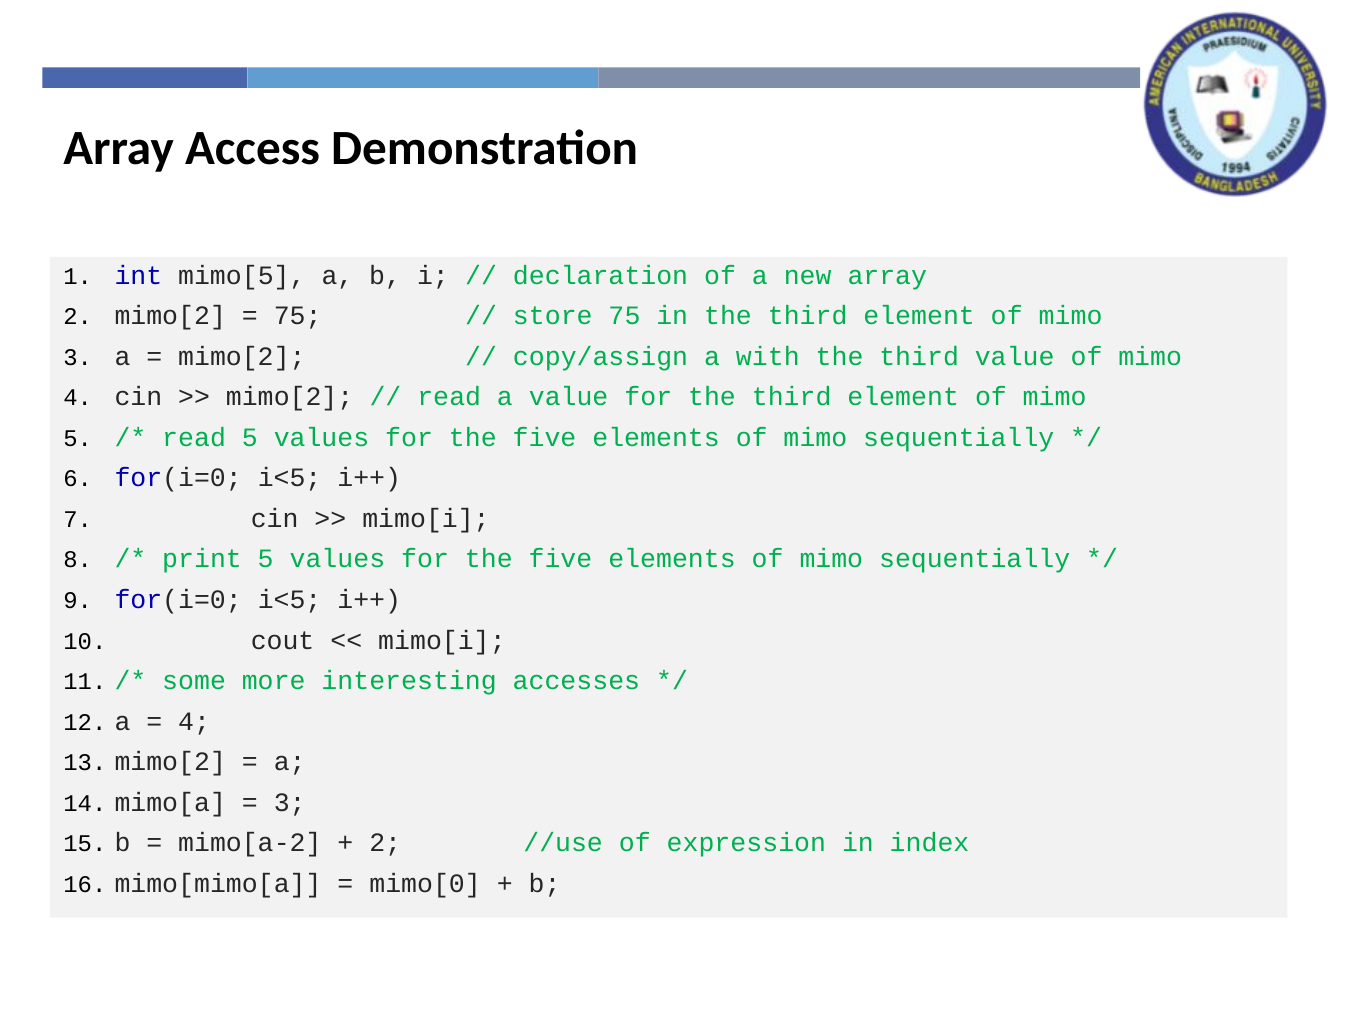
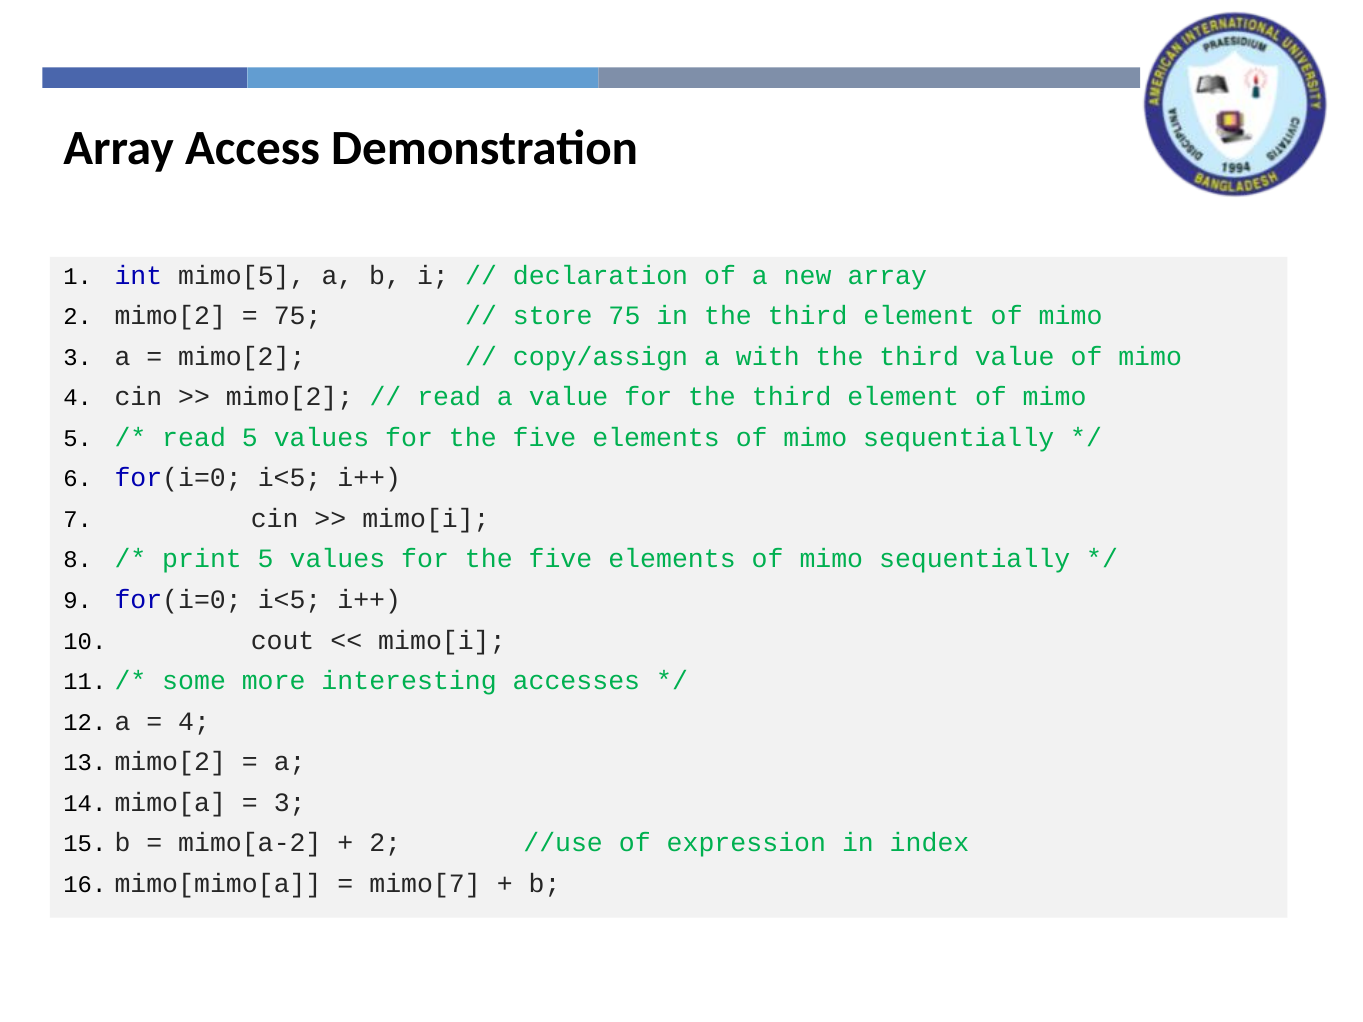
mimo[0: mimo[0 -> mimo[7 (425, 884)
